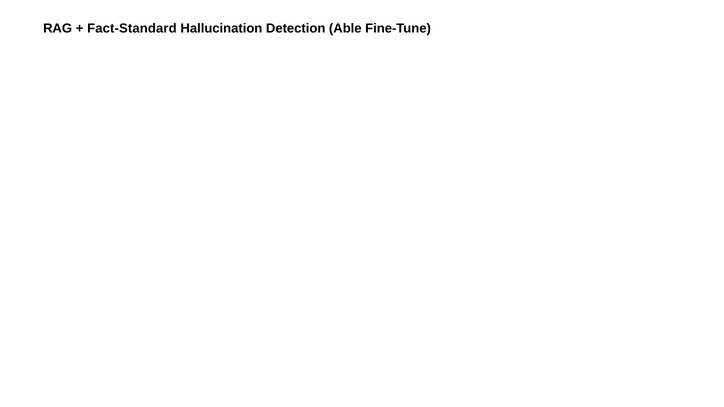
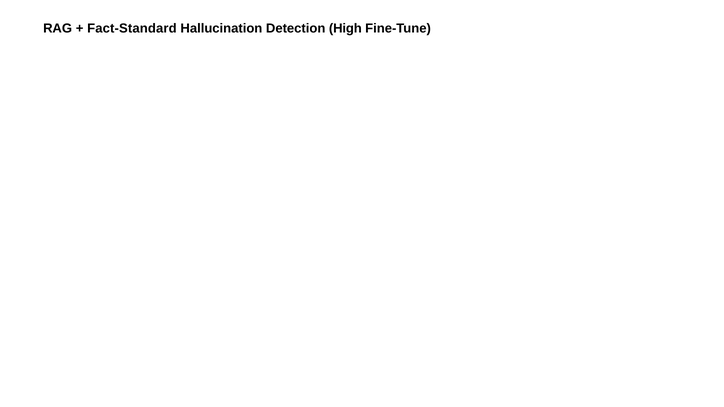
Able: Able -> High (345, 29)
